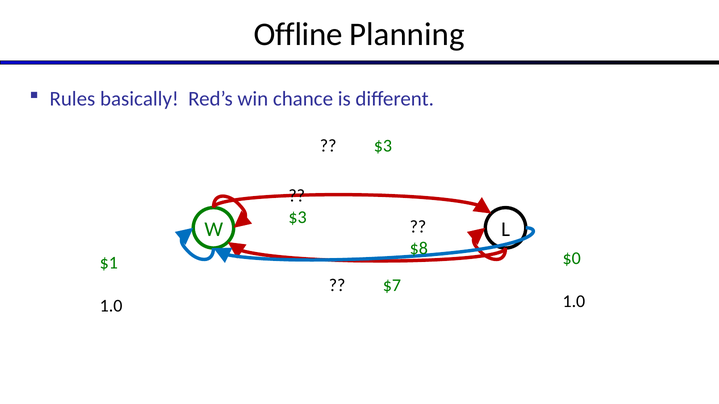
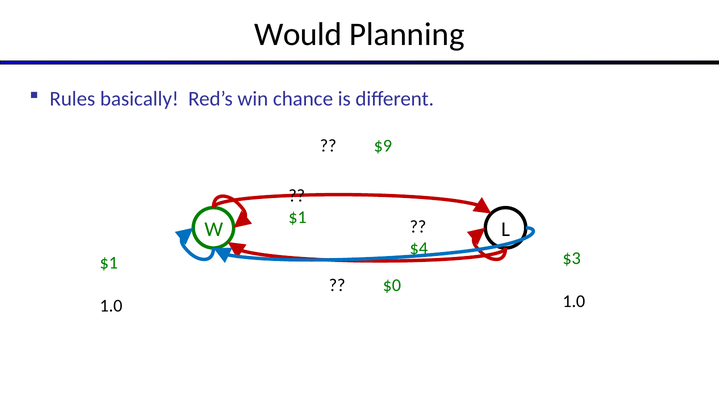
Offline: Offline -> Would (298, 34)
$3: $3 -> $9 (383, 146)
$3: $3 -> $1 (298, 218)
$8: $8 -> $4 (419, 249)
$0: $0 -> $3 (572, 258)
$7: $7 -> $0 (392, 285)
